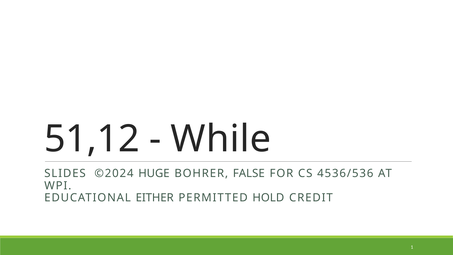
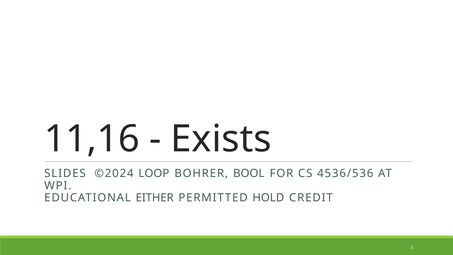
51,12: 51,12 -> 11,16 (92, 139)
While: While -> Exists (221, 139)
HUGE: HUGE -> LOOP (154, 173)
FALSE: FALSE -> BOOL (249, 173)
